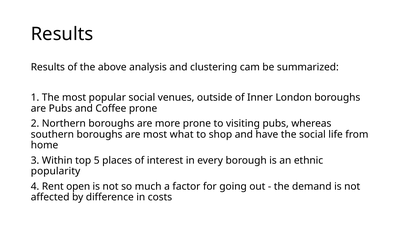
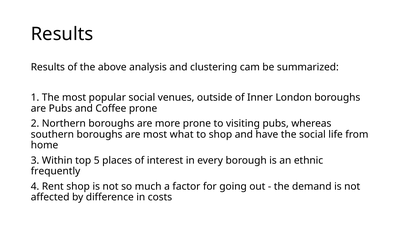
popularity: popularity -> frequently (56, 171)
Rent open: open -> shop (78, 187)
